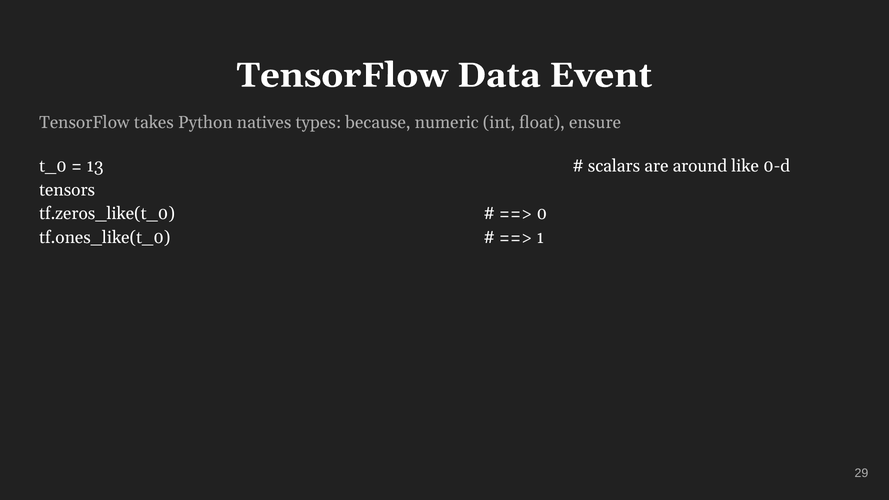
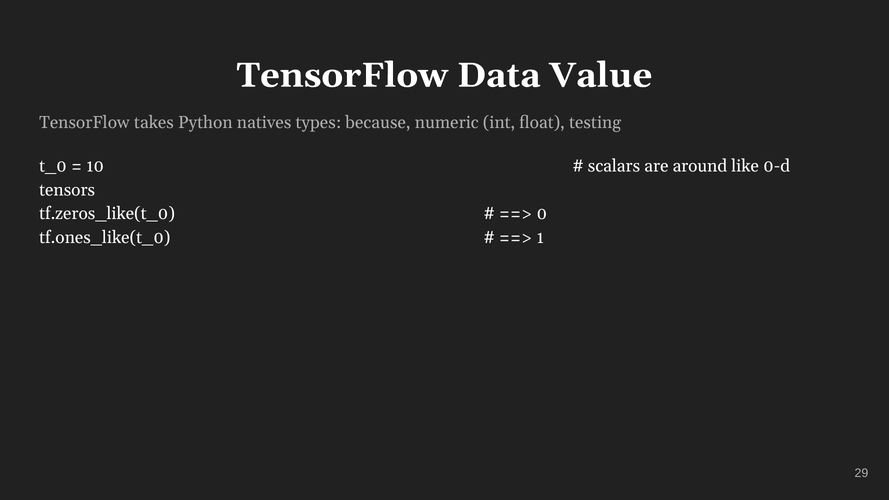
Event: Event -> Value (601, 75)
ensure: ensure -> testing (595, 122)
13: 13 -> 10 (95, 166)
